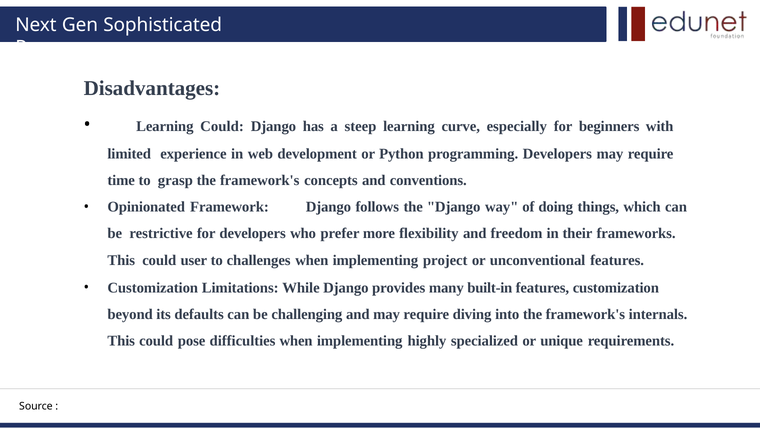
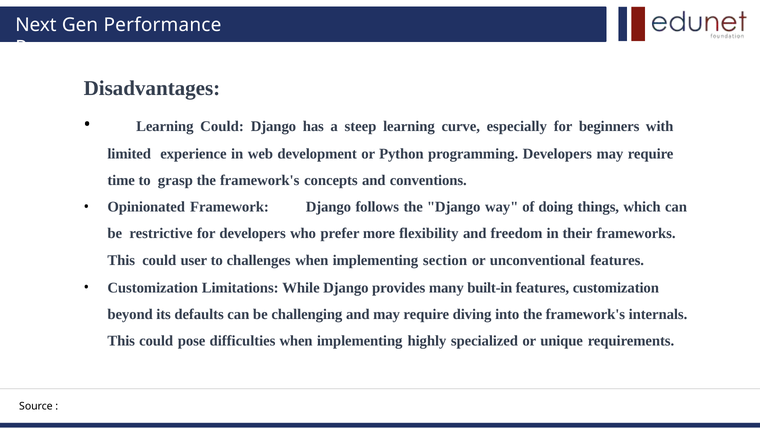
Sophisticated: Sophisticated -> Performance (162, 25)
project: project -> section (445, 260)
